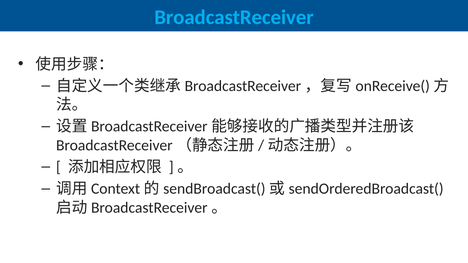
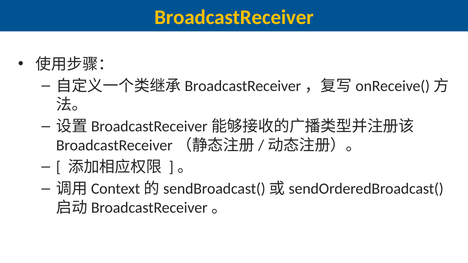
BroadcastReceiver colour: light blue -> yellow (234, 17)
